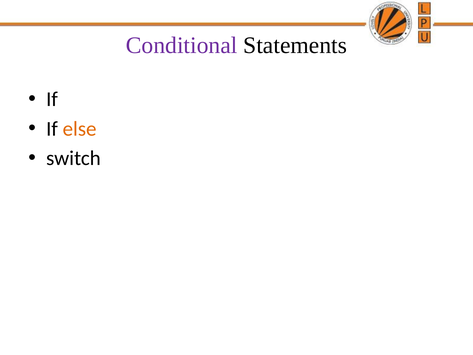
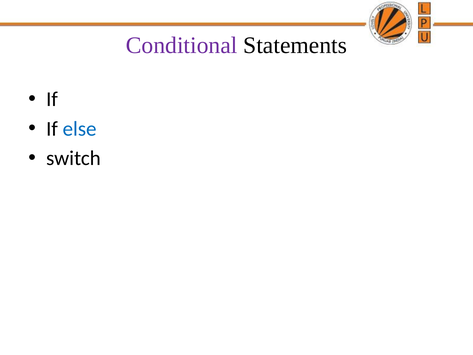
else colour: orange -> blue (80, 129)
